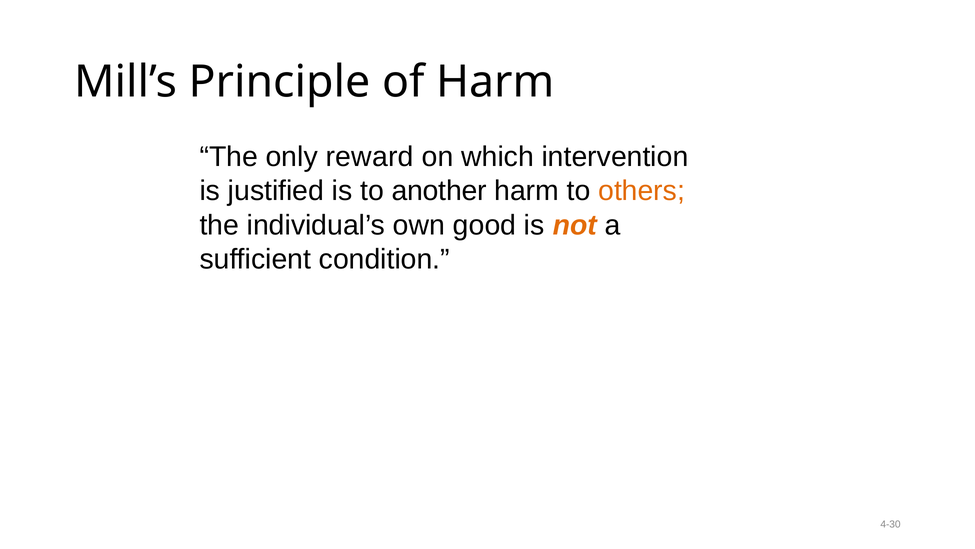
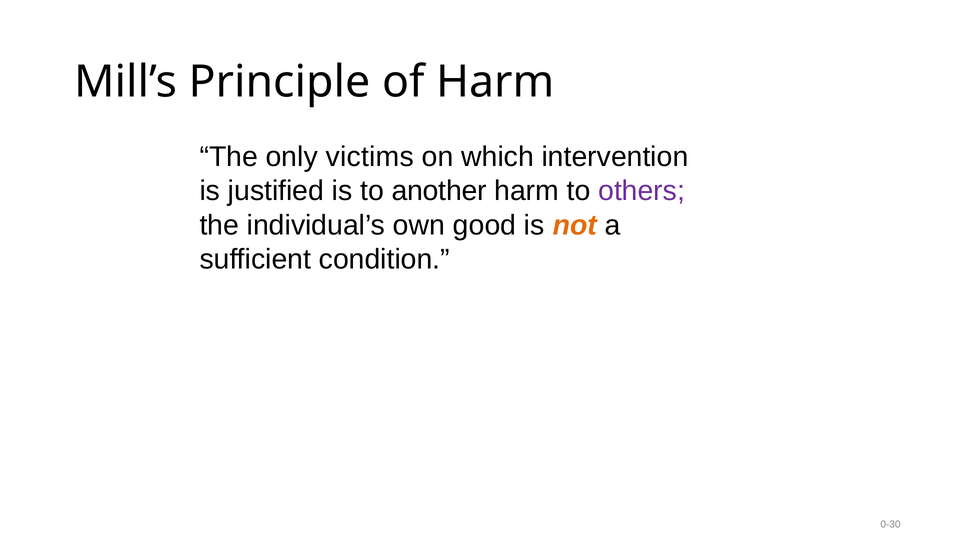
reward: reward -> victims (370, 157)
others colour: orange -> purple (642, 191)
4-30: 4-30 -> 0-30 (891, 524)
